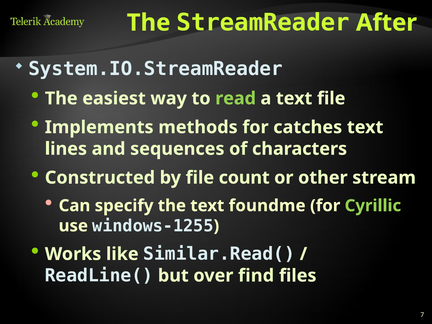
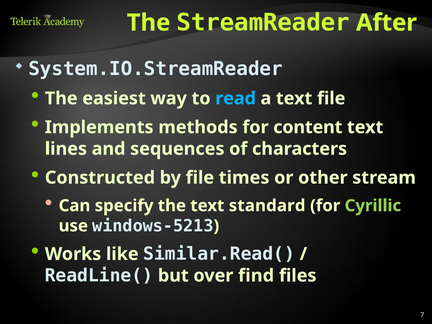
read colour: light green -> light blue (236, 98)
catches: catches -> content (308, 127)
count: count -> times (244, 178)
foundme: foundme -> standard (267, 206)
windows-1255: windows-1255 -> windows-5213 (153, 226)
